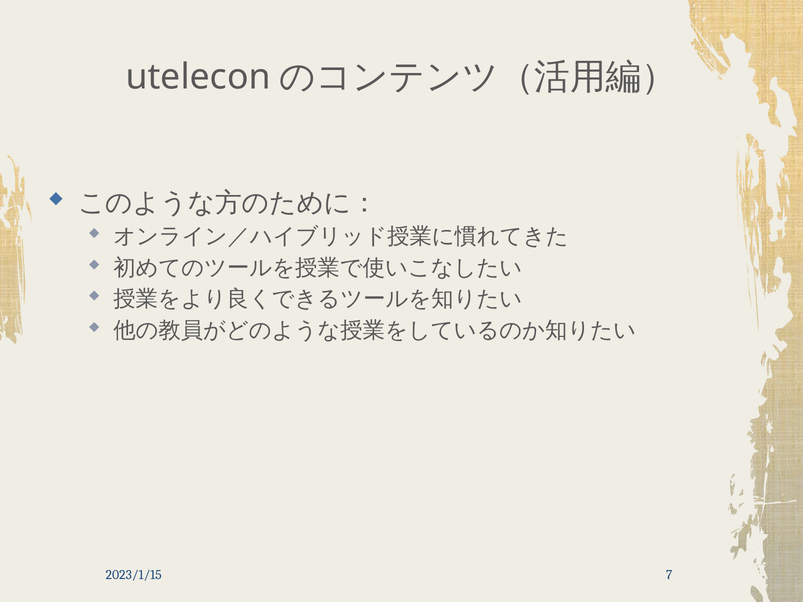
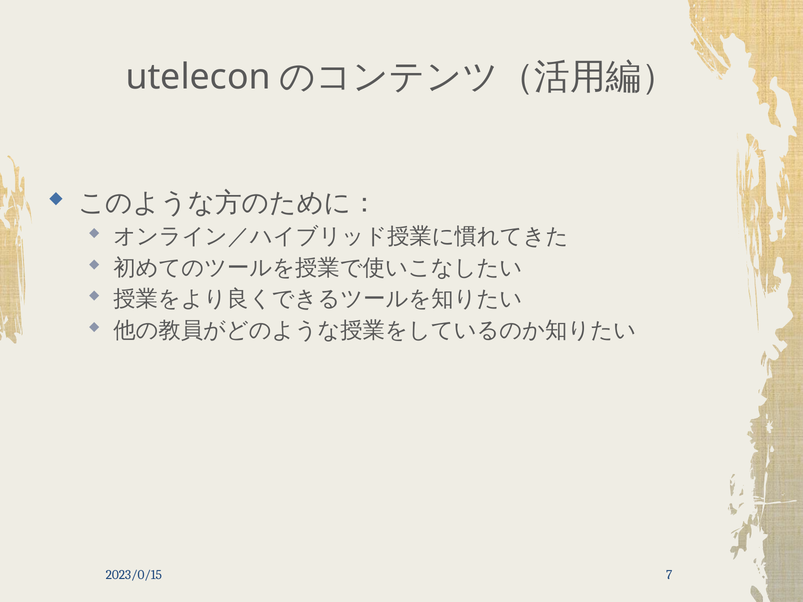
2023/1/15: 2023/1/15 -> 2023/0/15 (134, 575)
